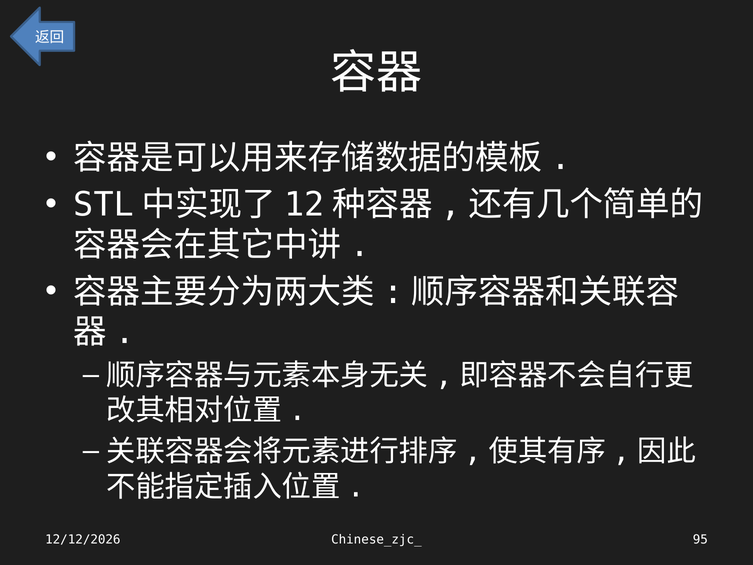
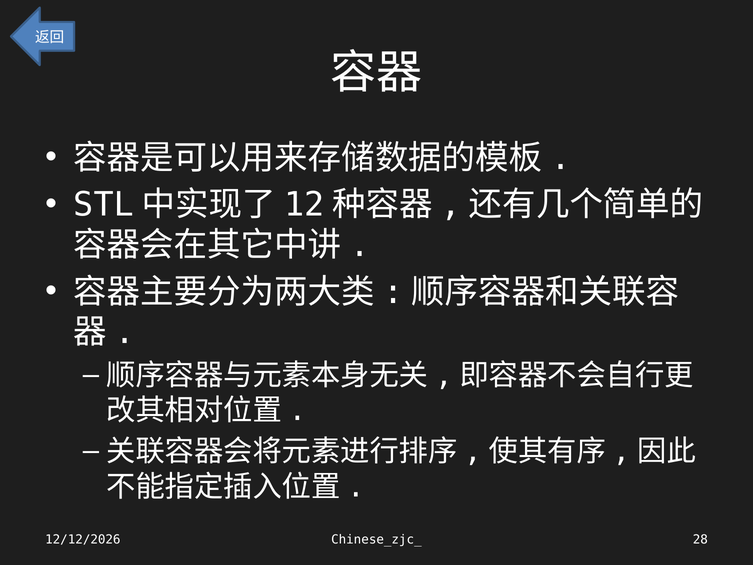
95: 95 -> 28 (700, 539)
